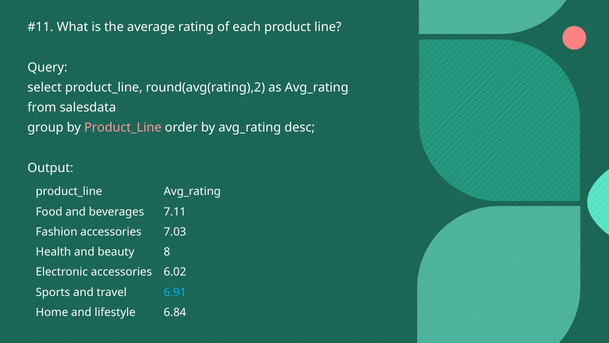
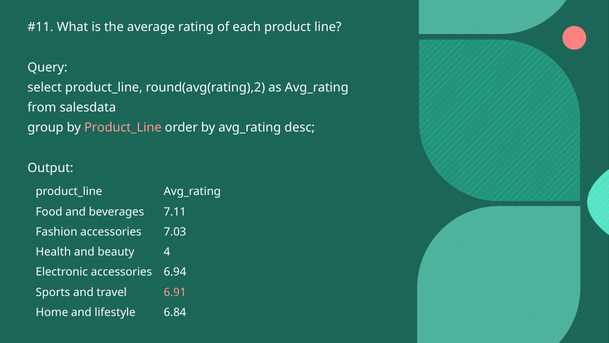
8: 8 -> 4 (167, 252)
6.02: 6.02 -> 6.94 (175, 272)
6.91 colour: light blue -> pink (175, 292)
